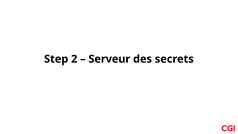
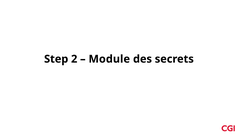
Serveur: Serveur -> Module (109, 59)
